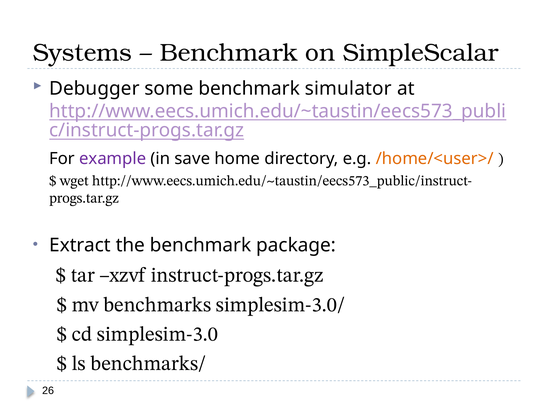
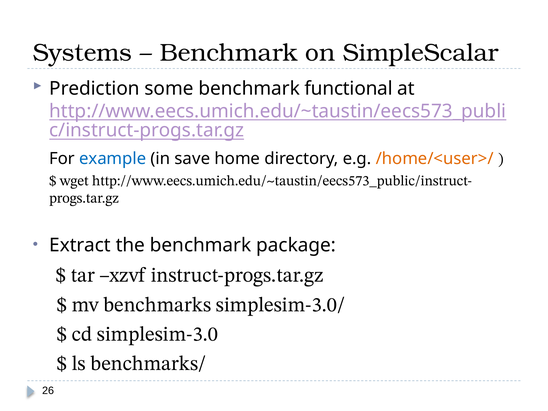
Debugger: Debugger -> Prediction (94, 89)
simulator: simulator -> functional (349, 89)
example colour: purple -> blue (113, 158)
